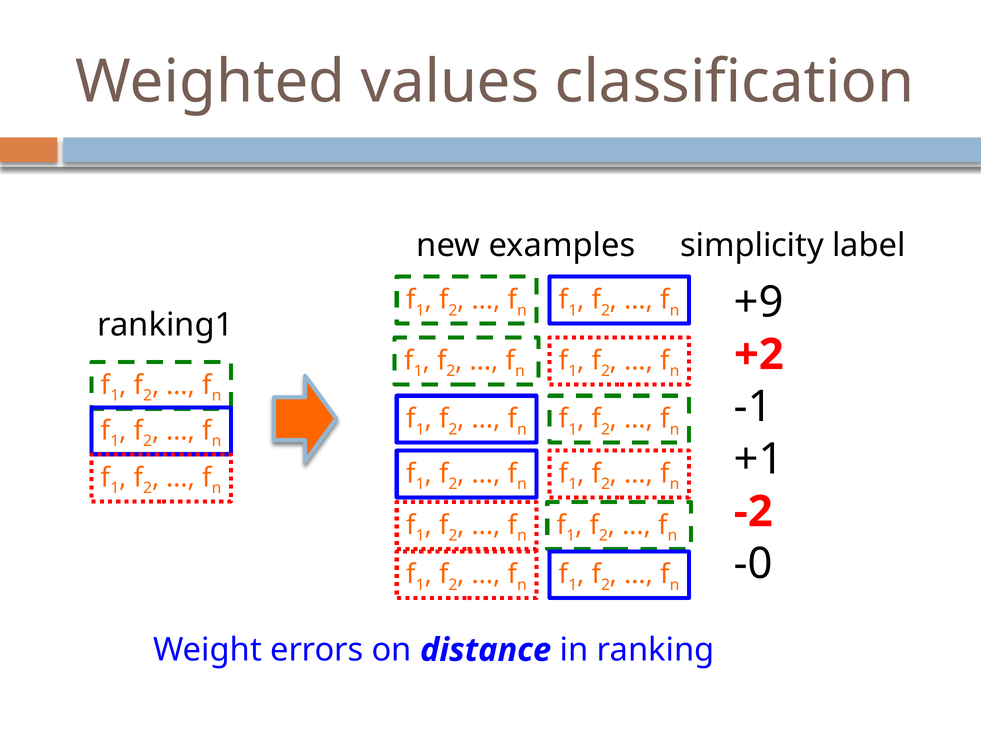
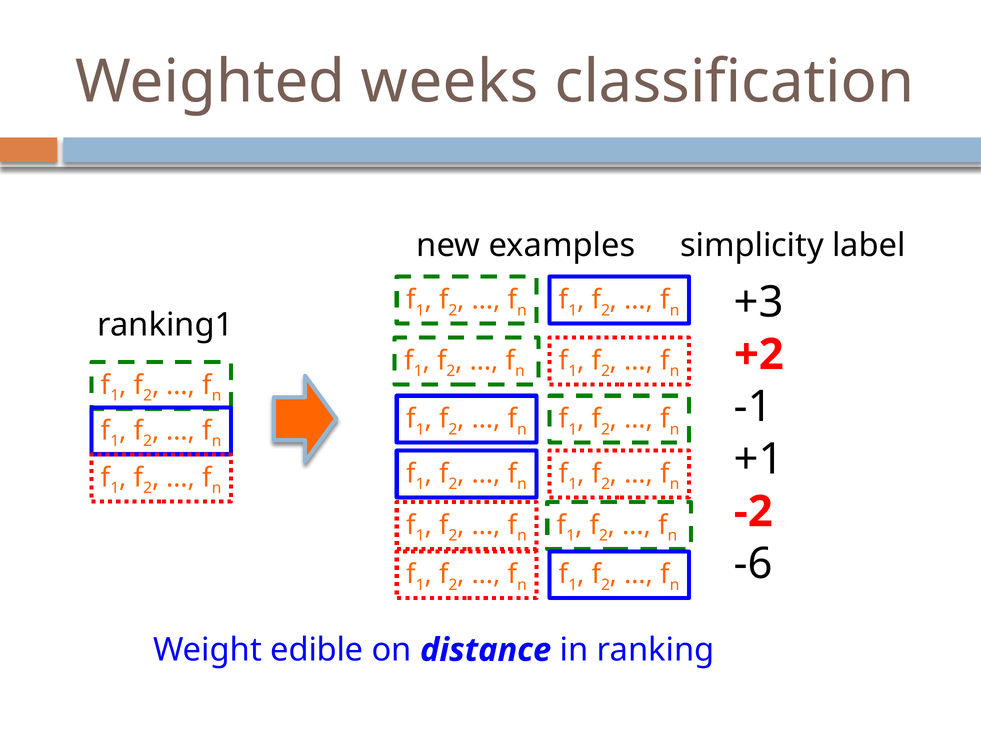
values: values -> weeks (450, 82)
+9: +9 -> +3 (759, 302)
-0: -0 -> -6 (753, 564)
errors: errors -> edible (317, 650)
